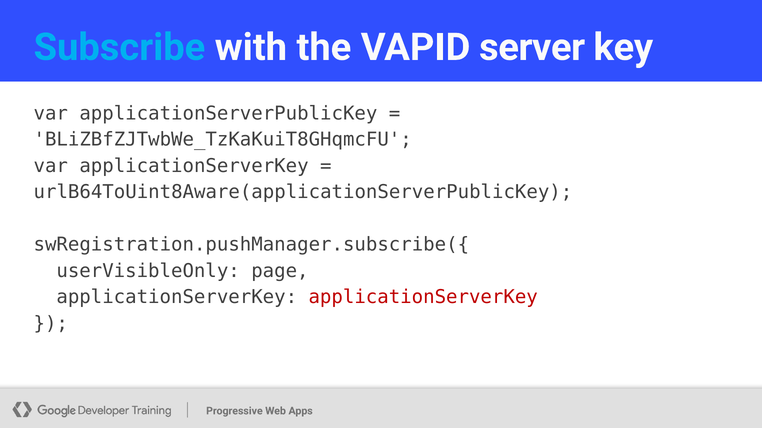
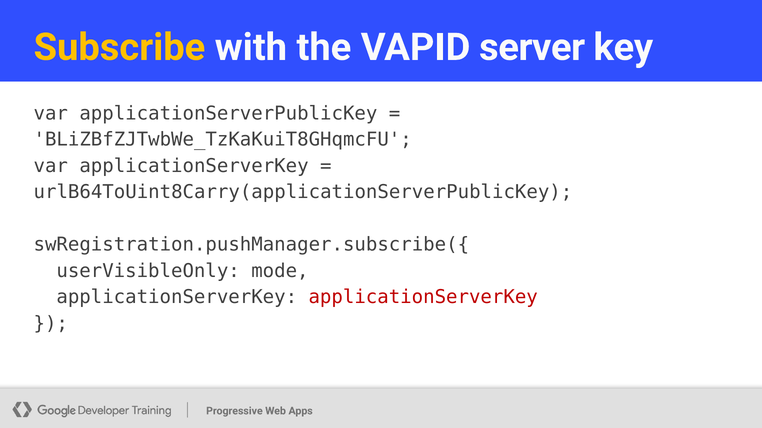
Subscribe colour: light blue -> yellow (119, 47)
urlB64ToUint8Aware(applicationServerPublicKey: urlB64ToUint8Aware(applicationServerPublicKey -> urlB64ToUint8Carry(applicationServerPublicKey (303, 192)
page: page -> mode (280, 271)
